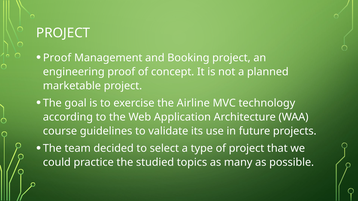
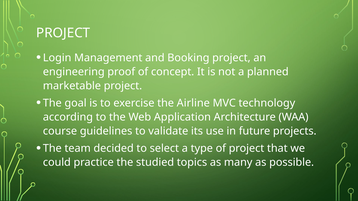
Proof: Proof -> Login (57, 58)
